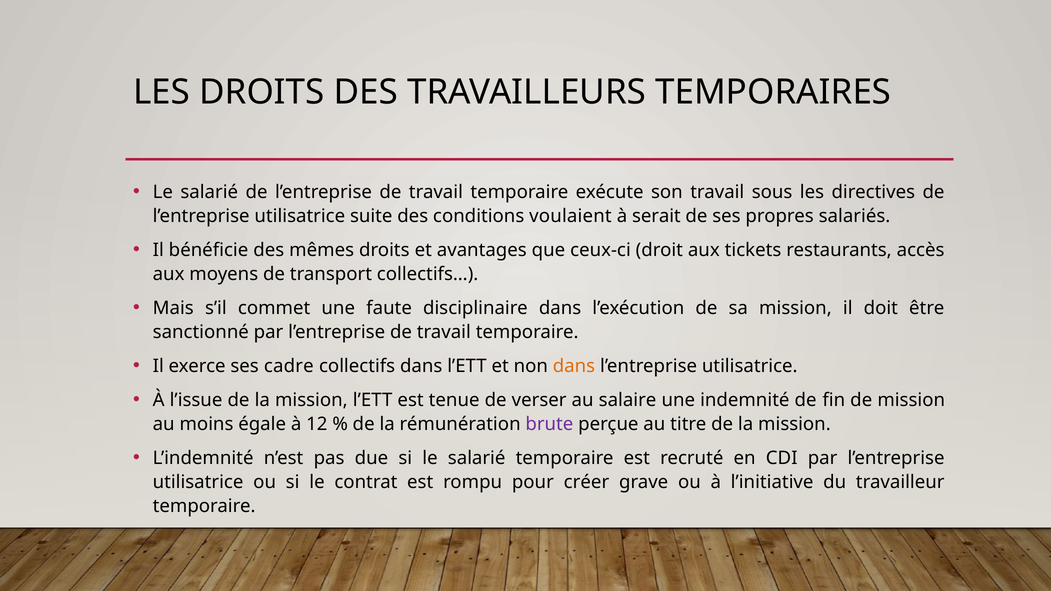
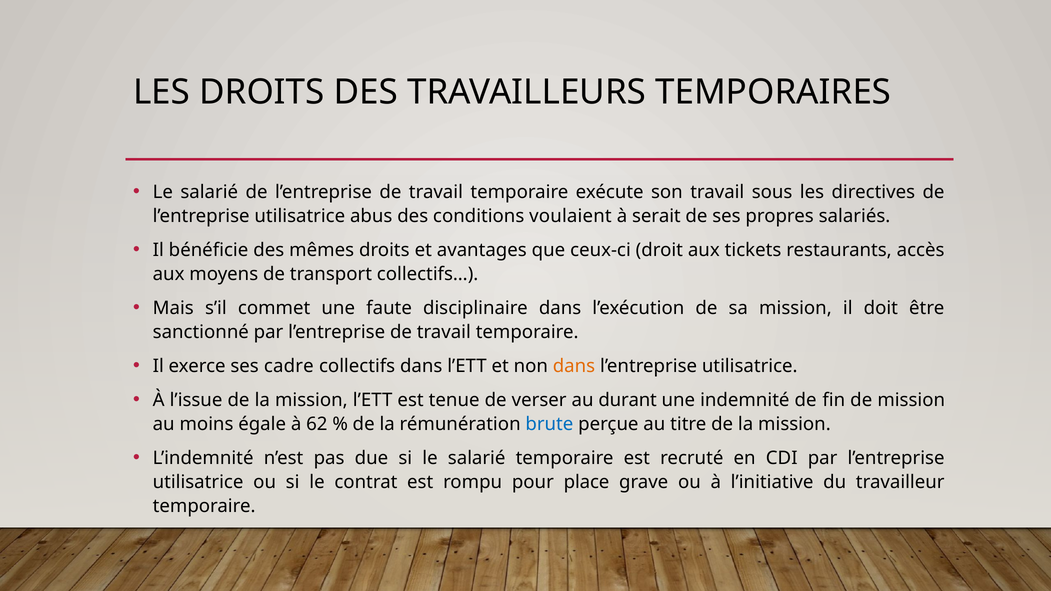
suite: suite -> abus (371, 216)
salaire: salaire -> durant (628, 400)
12: 12 -> 62 (317, 424)
brute colour: purple -> blue (549, 424)
créer: créer -> place (587, 482)
